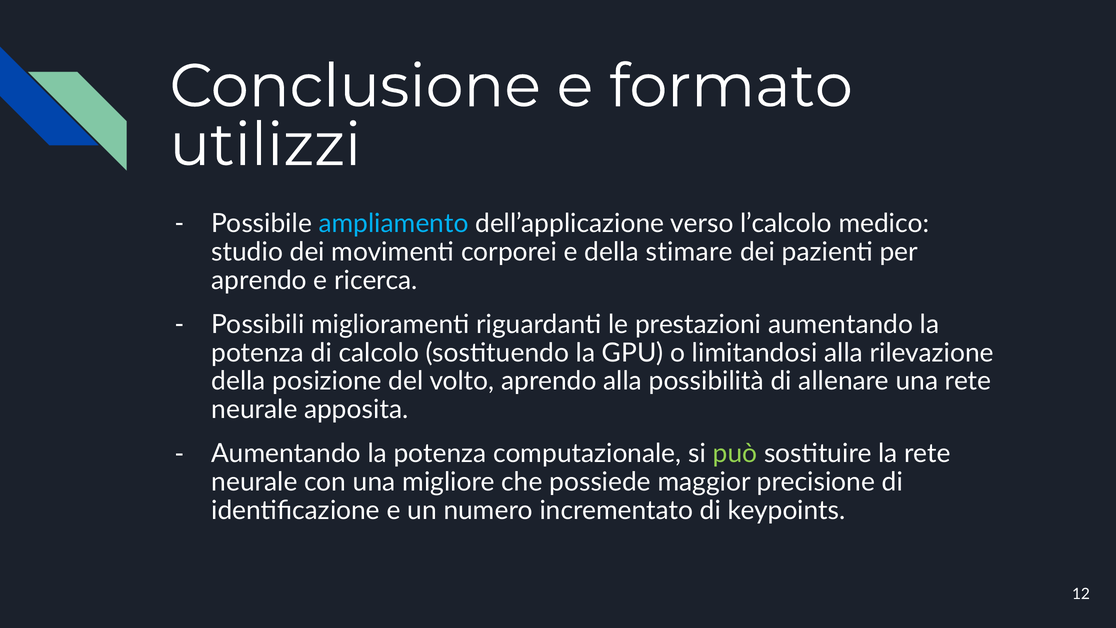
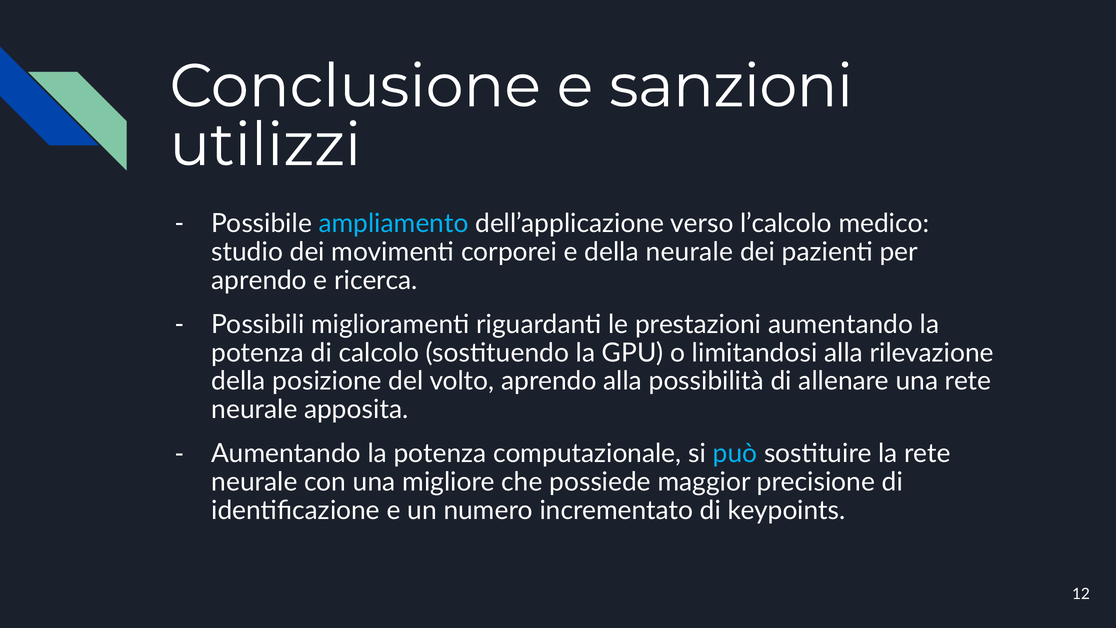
formato: formato -> sanzioni (731, 86)
della stimare: stimare -> neurale (689, 252)
può colour: light green -> light blue (735, 454)
